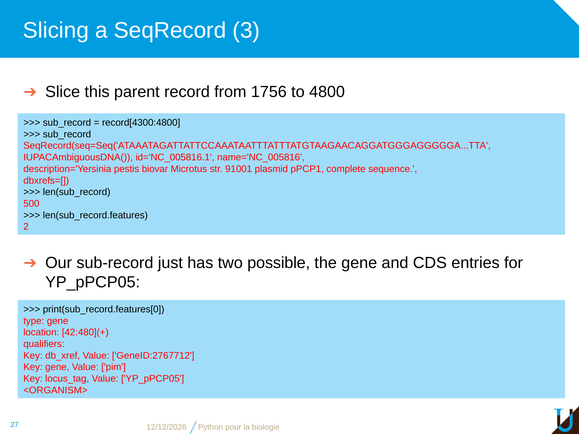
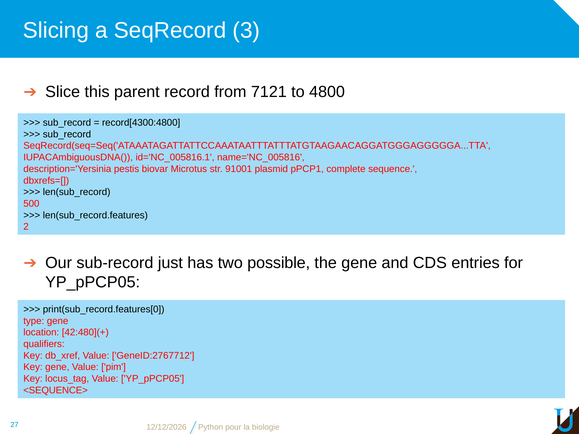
1756: 1756 -> 7121 (269, 92)
<ORGANISM>: <ORGANISM> -> <SEQUENCE> (56, 390)
